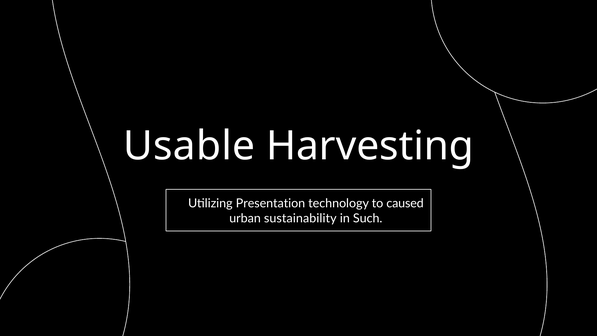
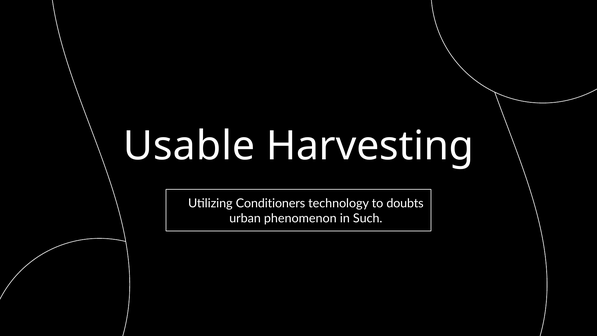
Presentation: Presentation -> Conditioners (271, 203)
caused: caused -> doubts (405, 203)
sustainability: sustainability -> phenomenon (300, 218)
